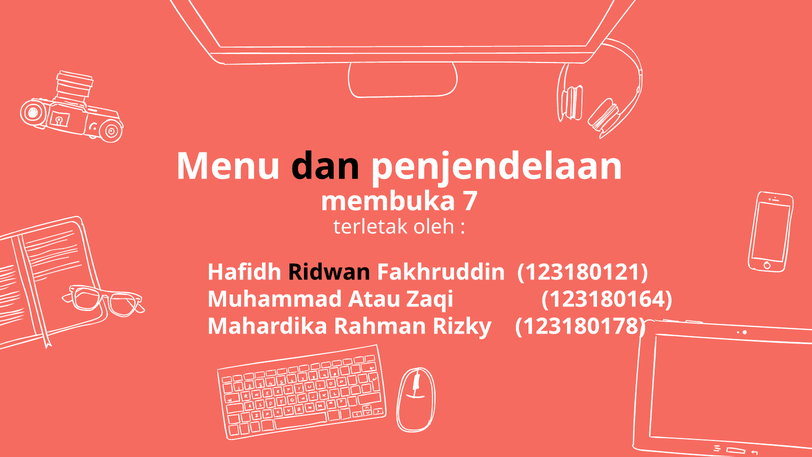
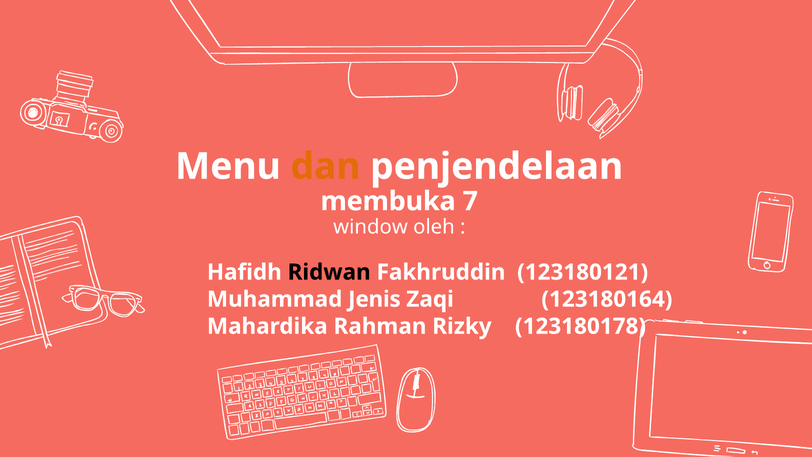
dan colour: black -> orange (325, 166)
terletak: terletak -> window (371, 227)
Atau: Atau -> Jenis (374, 299)
